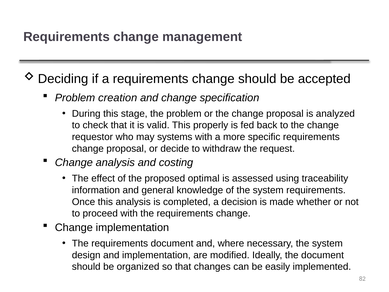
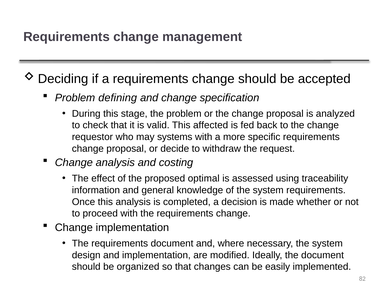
creation: creation -> defining (118, 98)
properly: properly -> affected (211, 125)
